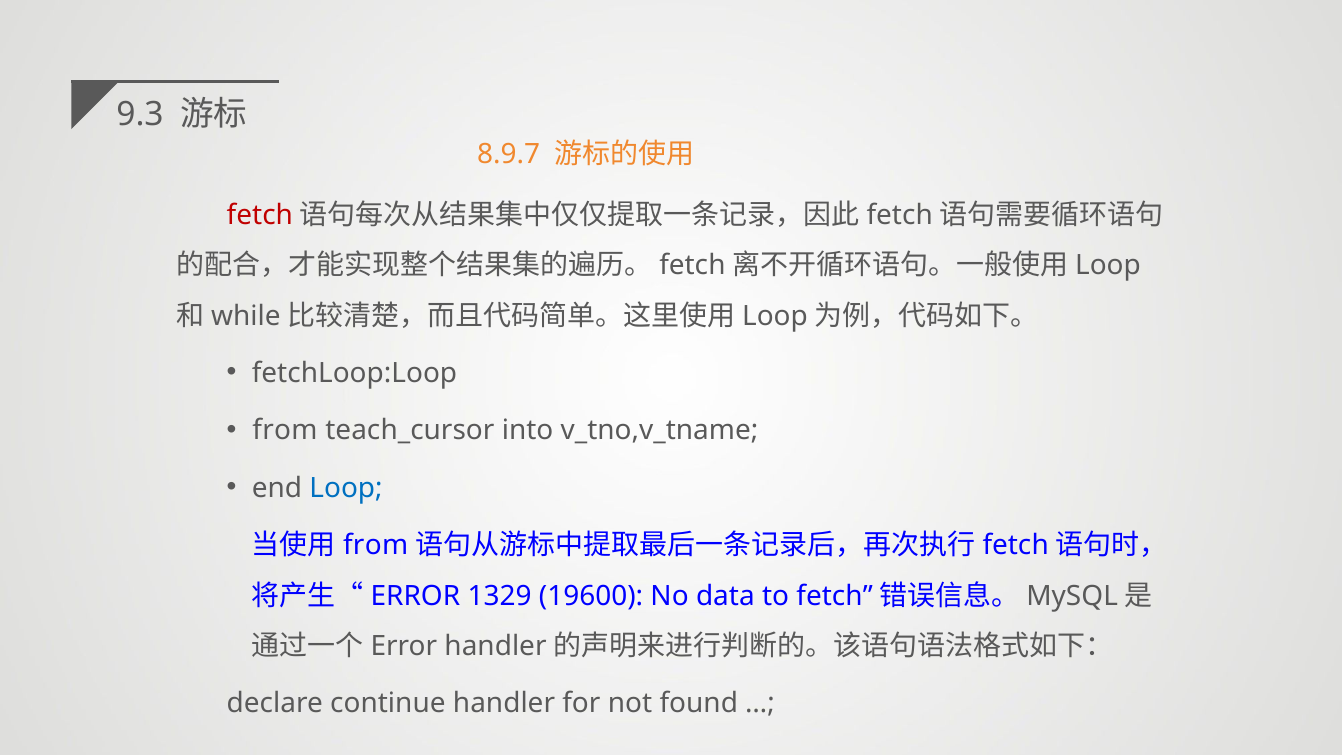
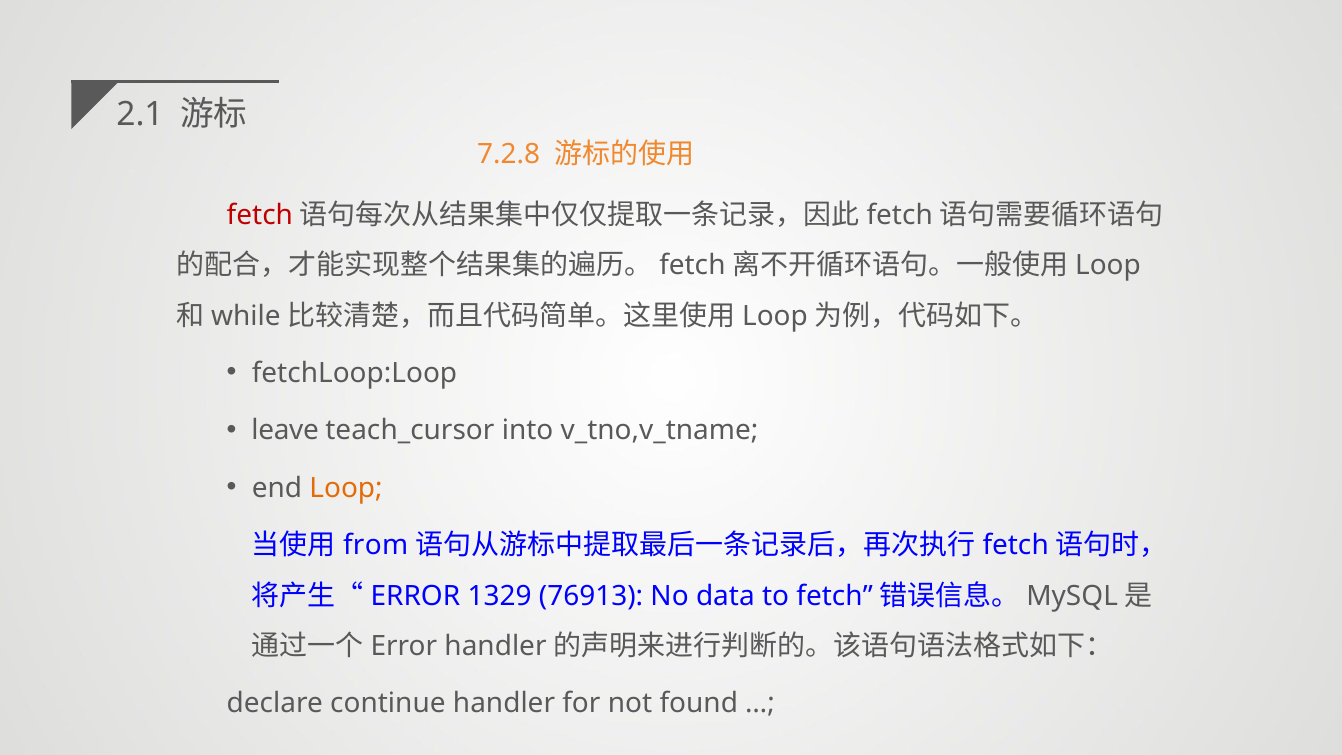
9.3: 9.3 -> 2.1 (140, 114)
8.9.7: 8.9.7 -> 7.2.8 (509, 154)
from: from -> leave (285, 431)
Loop colour: blue -> orange (346, 488)
19600: 19600 -> 76913 (591, 596)
